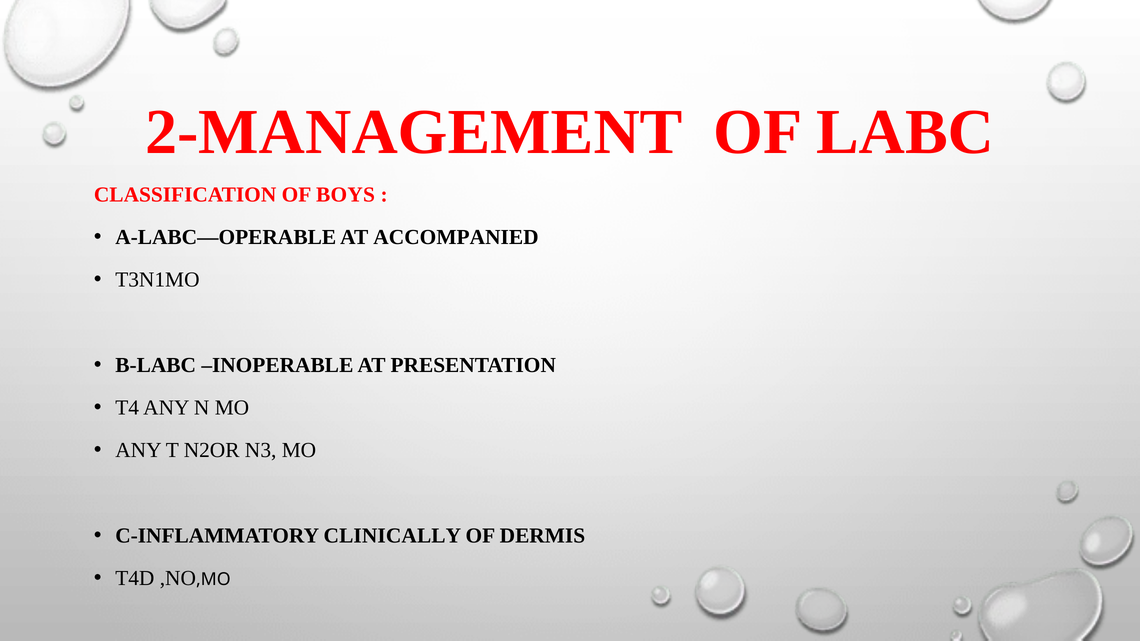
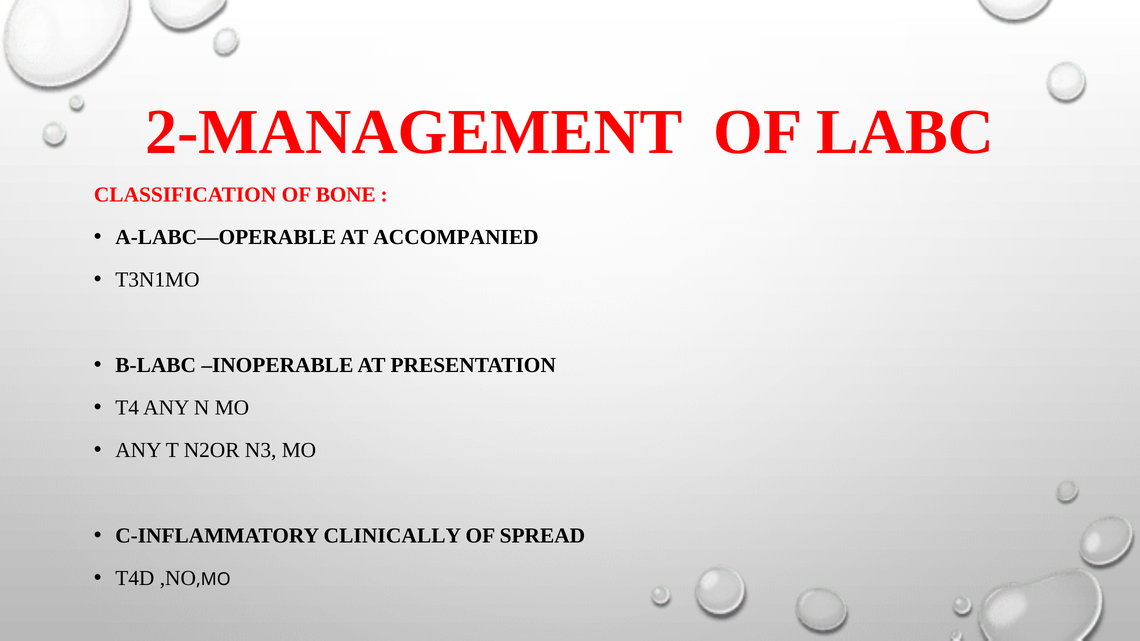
BOYS: BOYS -> BONE (346, 195)
DERMIS: DERMIS -> SPREAD (542, 536)
